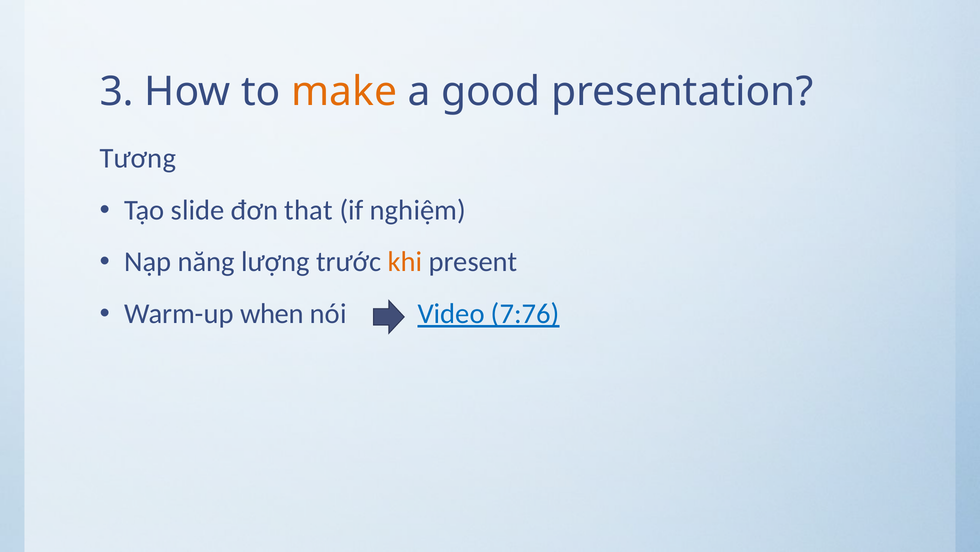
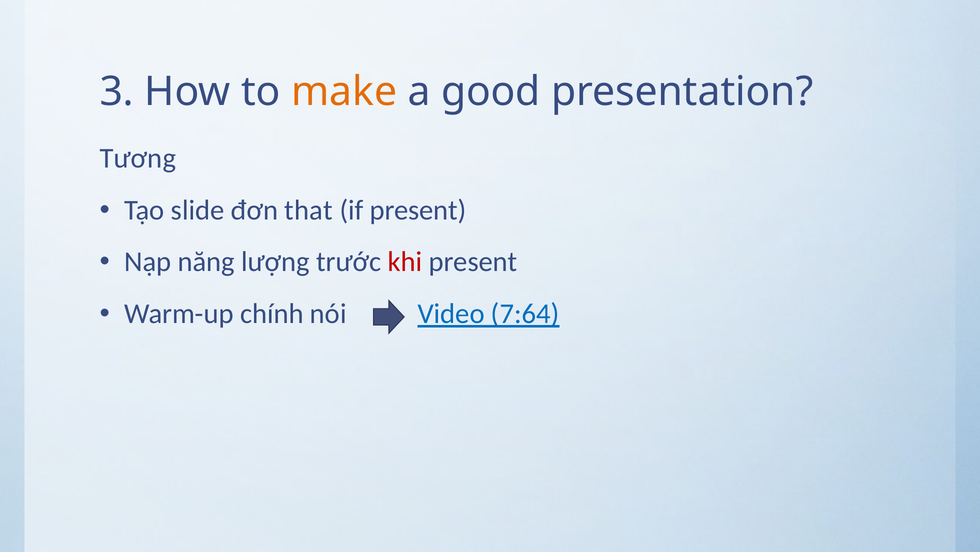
if nghiệm: nghiệm -> present (418, 210)
khi colour: orange -> red (405, 261)
when: when -> chính (272, 314)
7:76: 7:76 -> 7:64 (525, 314)
